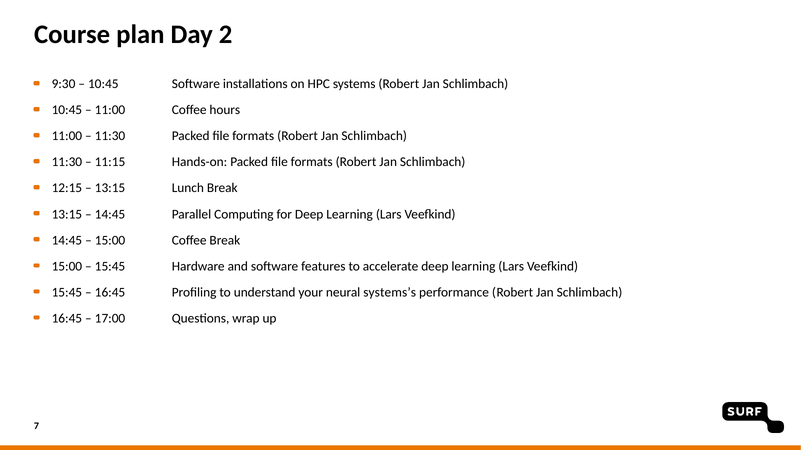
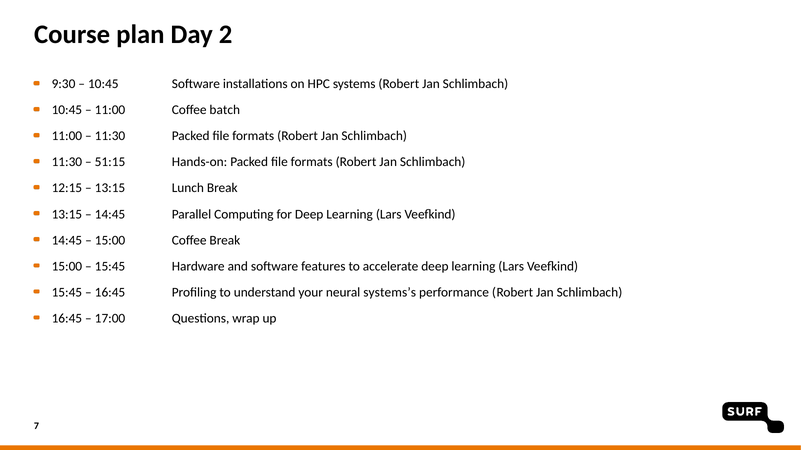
hours: hours -> batch (225, 110)
11:15: 11:15 -> 51:15 (110, 162)
